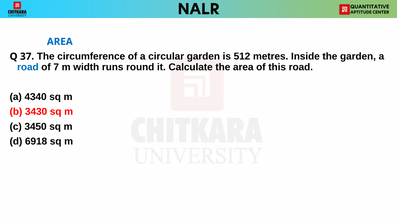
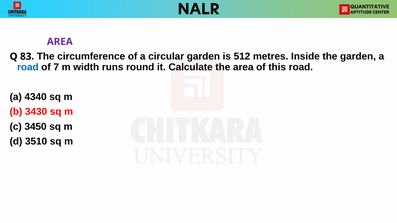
AREA colour: blue -> purple (60, 42)
37: 37 -> 83 (26, 57)
6918: 6918 -> 3510 (36, 142)
